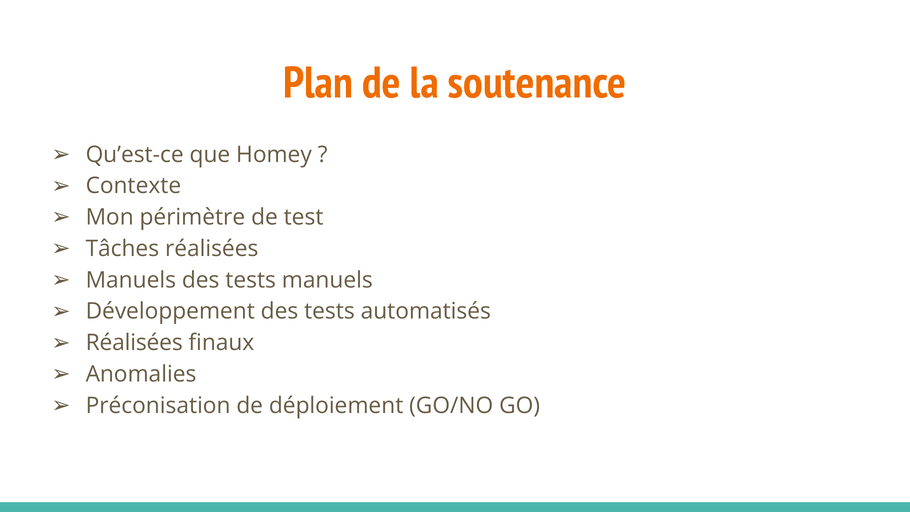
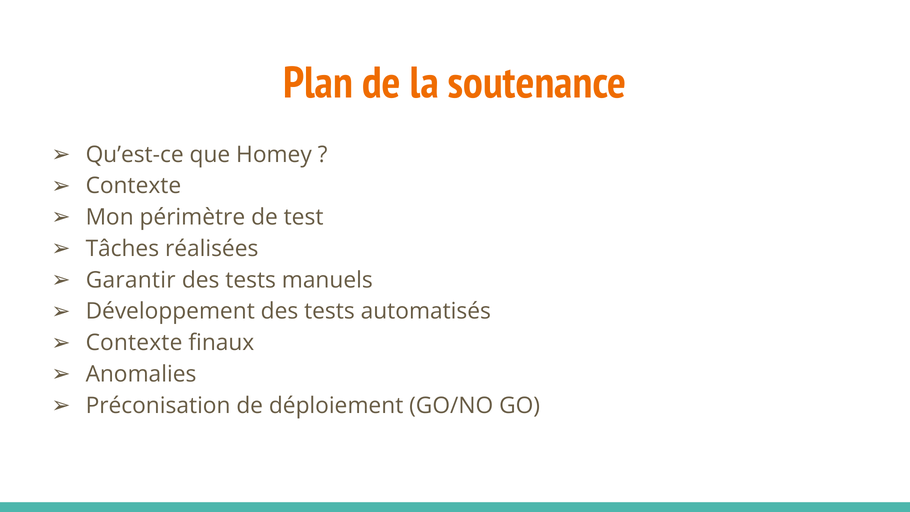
Manuels: Manuels -> Garantir (131, 280)
Réalisées: Réalisées -> Contexte (134, 343)
